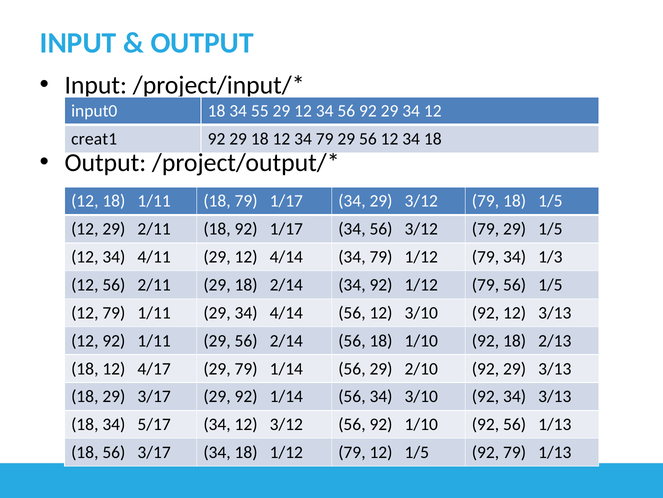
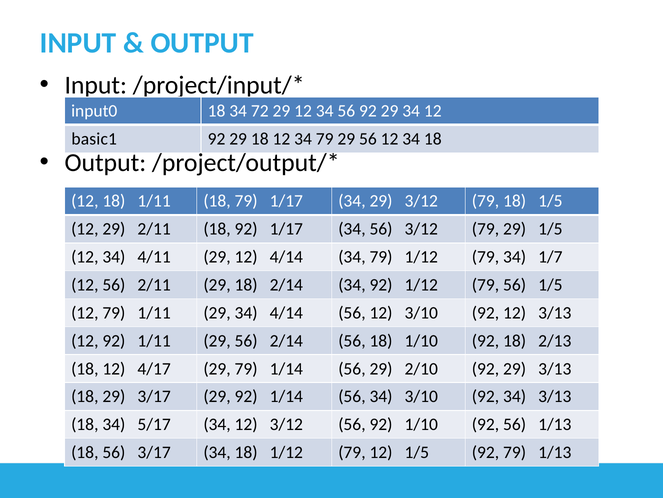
55: 55 -> 72 (260, 111)
creat1: creat1 -> basic1 (94, 139)
1/3: 1/3 -> 1/7 (550, 257)
